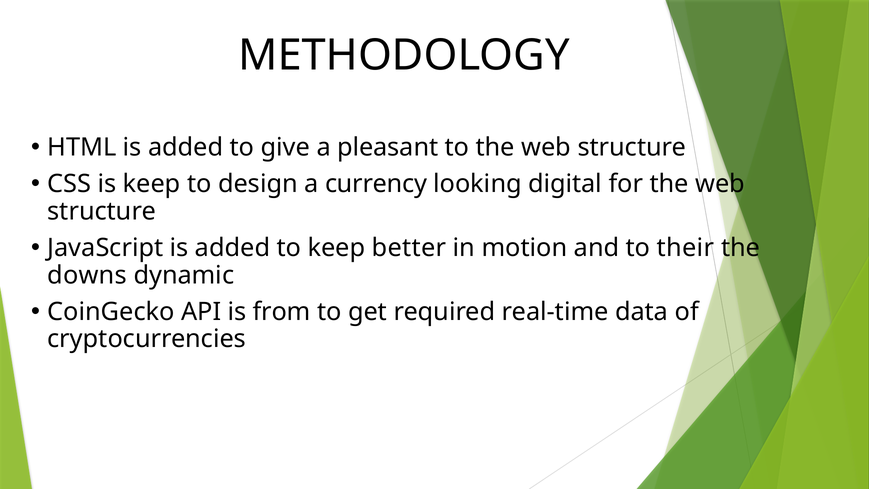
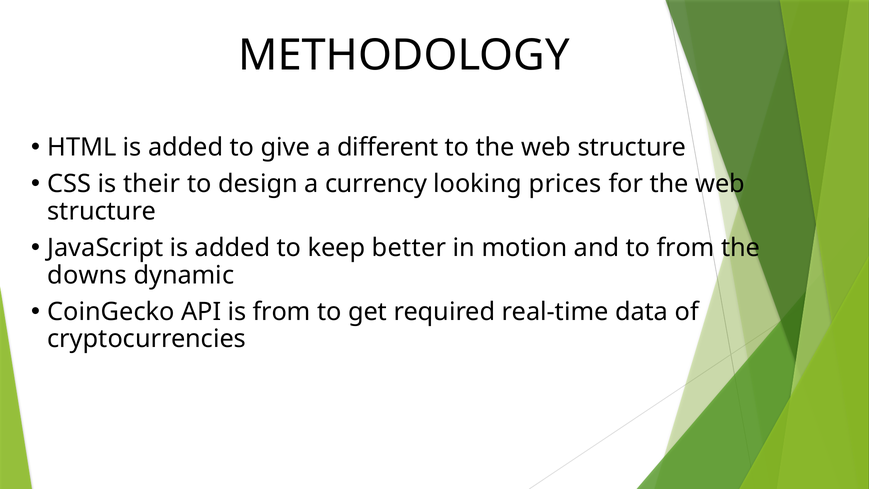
pleasant: pleasant -> different (388, 148)
is keep: keep -> their (152, 184)
digital: digital -> prices (565, 184)
to their: their -> from (686, 248)
